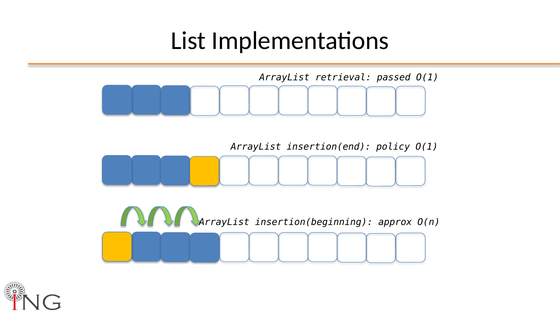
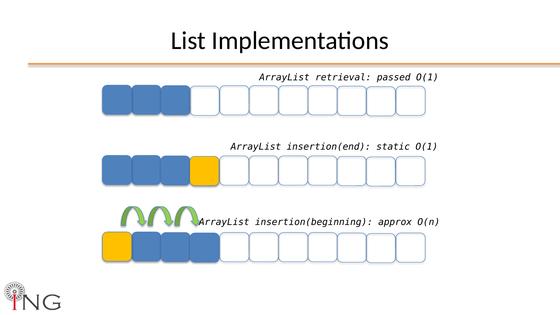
policy: policy -> static (393, 147)
